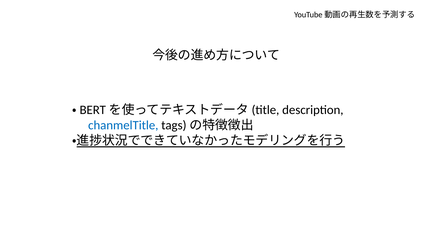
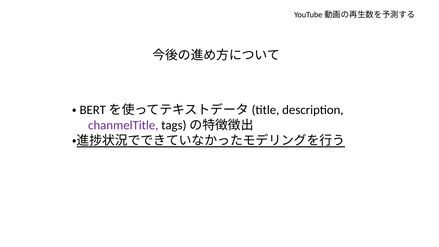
chanmelTitle colour: blue -> purple (123, 125)
